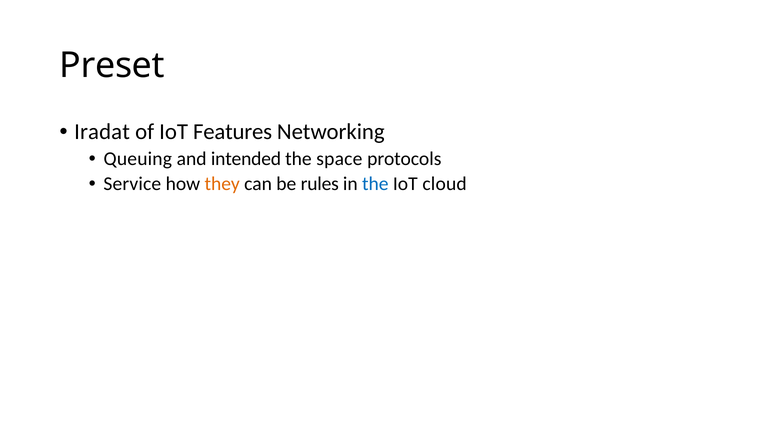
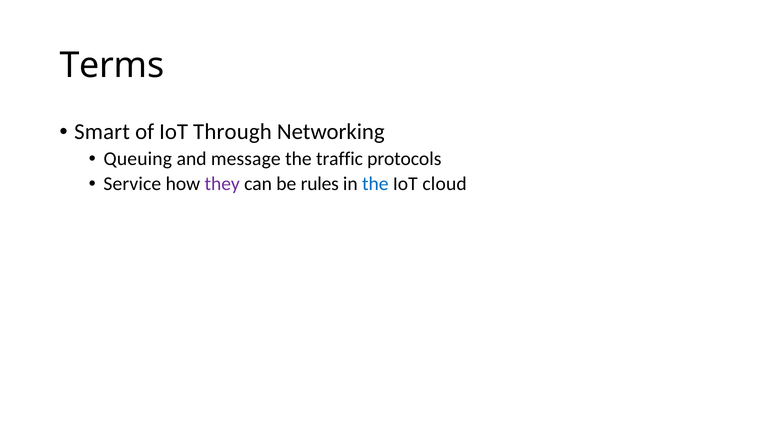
Preset: Preset -> Terms (112, 66)
Iradat: Iradat -> Smart (102, 132)
Features: Features -> Through (232, 132)
intended: intended -> message (246, 159)
space: space -> traffic (339, 159)
they colour: orange -> purple (222, 184)
